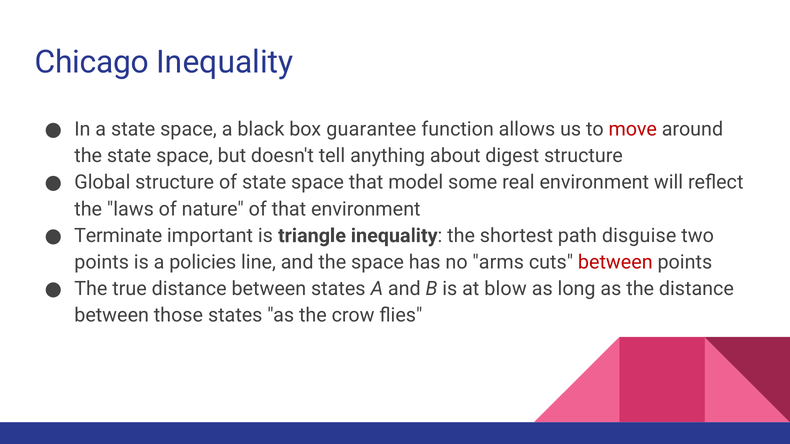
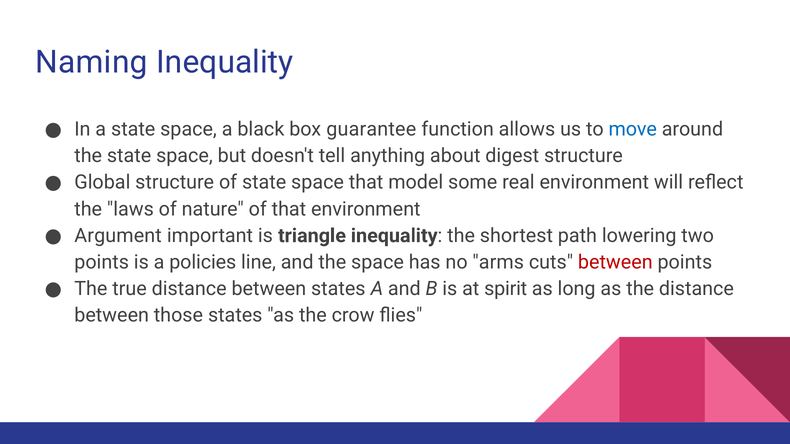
Chicago: Chicago -> Naming (91, 62)
move colour: red -> blue (633, 129)
Terminate: Terminate -> Argument (118, 236)
disguise: disguise -> lowering (639, 236)
blow: blow -> spirit (506, 289)
